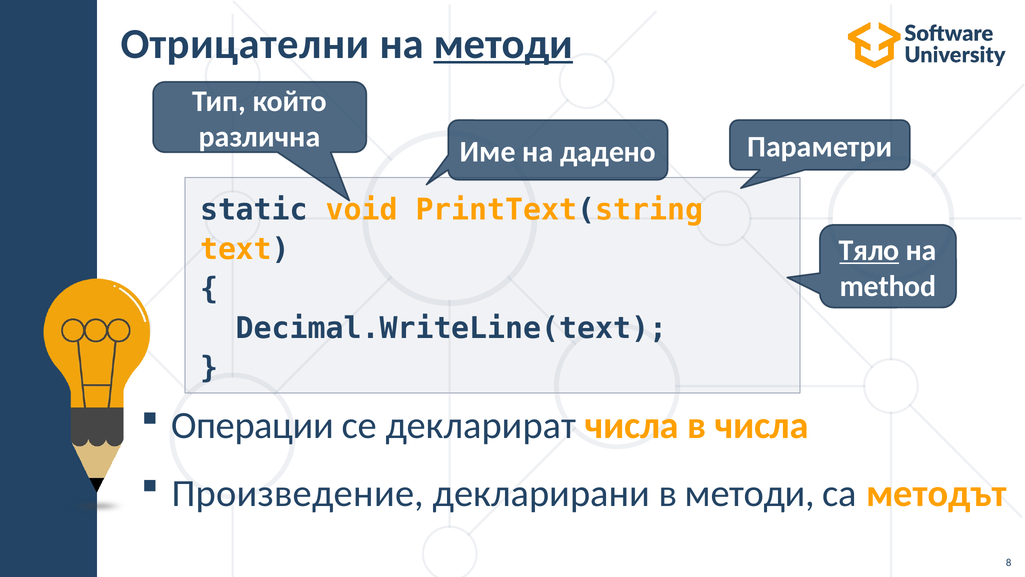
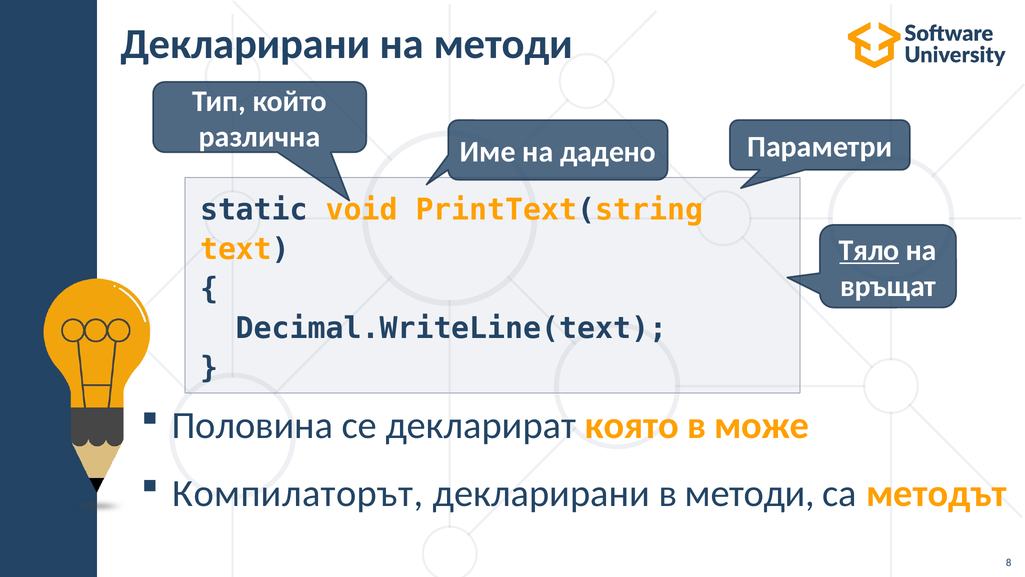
Отрицателни: Отрицателни -> Декларирани (245, 44)
методи underline: present -> none (503, 44)
method: method -> връщат (888, 286)
Операции: Операции -> Половина (252, 425)
декларират числа: числа -> която (632, 425)
в числа: числа -> може (762, 425)
Произведение: Произведение -> Компилаторът (298, 493)
